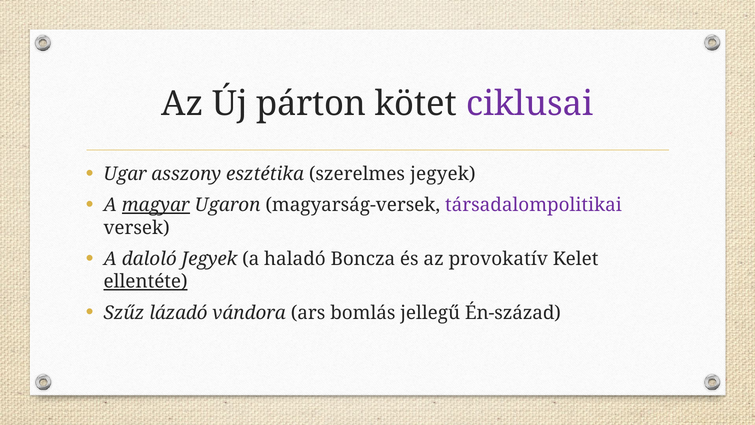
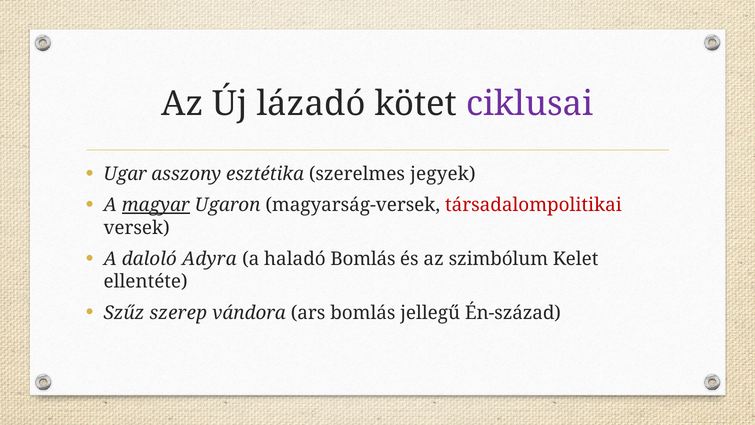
párton: párton -> lázadó (311, 104)
társadalompolitikai colour: purple -> red (533, 205)
daloló Jegyek: Jegyek -> Adyra (209, 259)
haladó Boncza: Boncza -> Bomlás (363, 259)
provokatív: provokatív -> szimbólum (498, 259)
ellentéte underline: present -> none (146, 281)
lázadó: lázadó -> szerep (178, 313)
